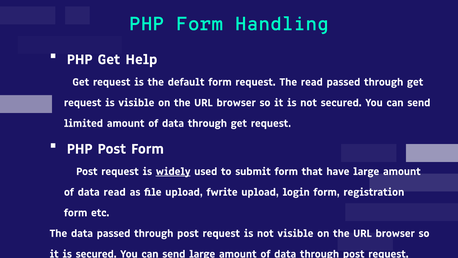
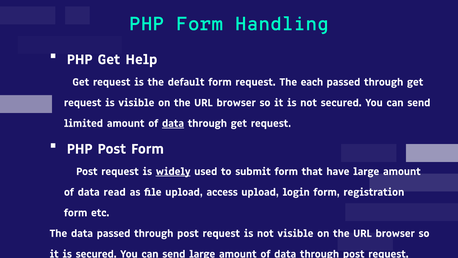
The read: read -> each (312, 82)
data underline: none -> present (173, 123)
fwrite: fwrite -> access (222, 192)
